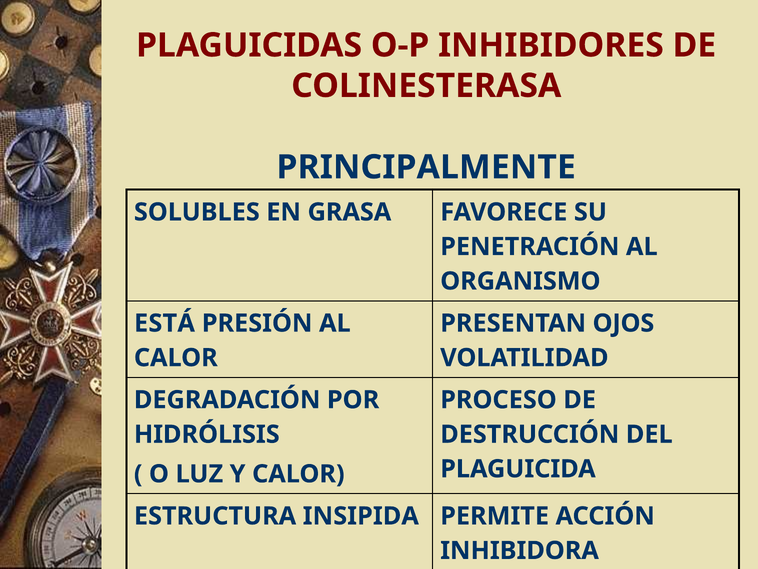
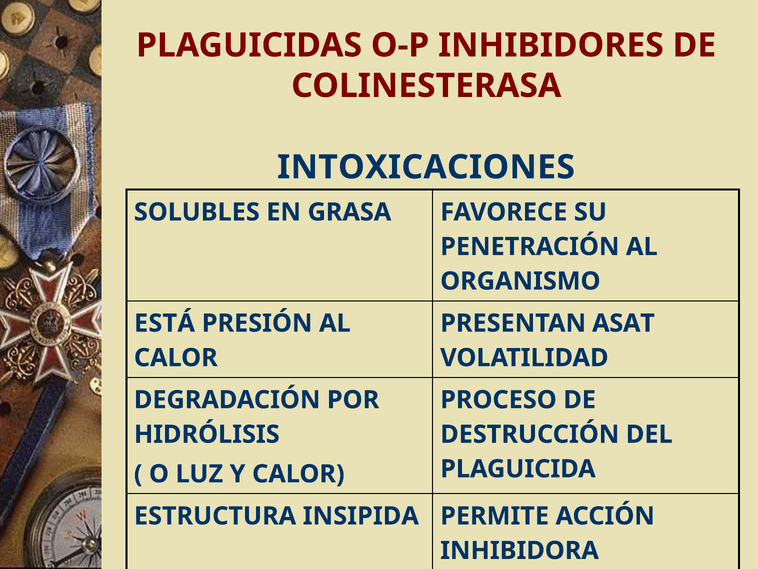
PRINCIPALMENTE: PRINCIPALMENTE -> INTOXICACIONES (426, 167)
OJOS: OJOS -> ASAT (623, 323)
